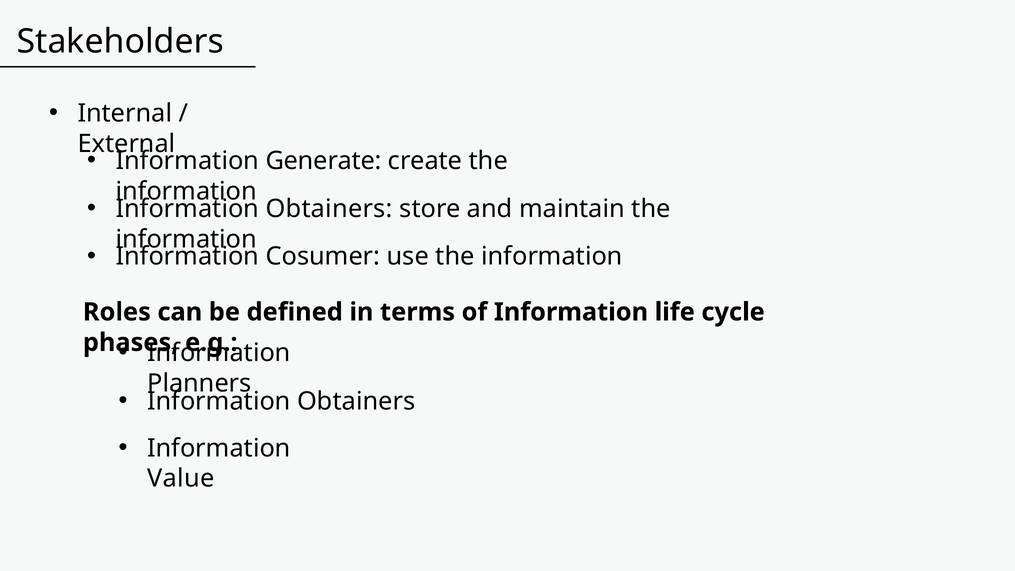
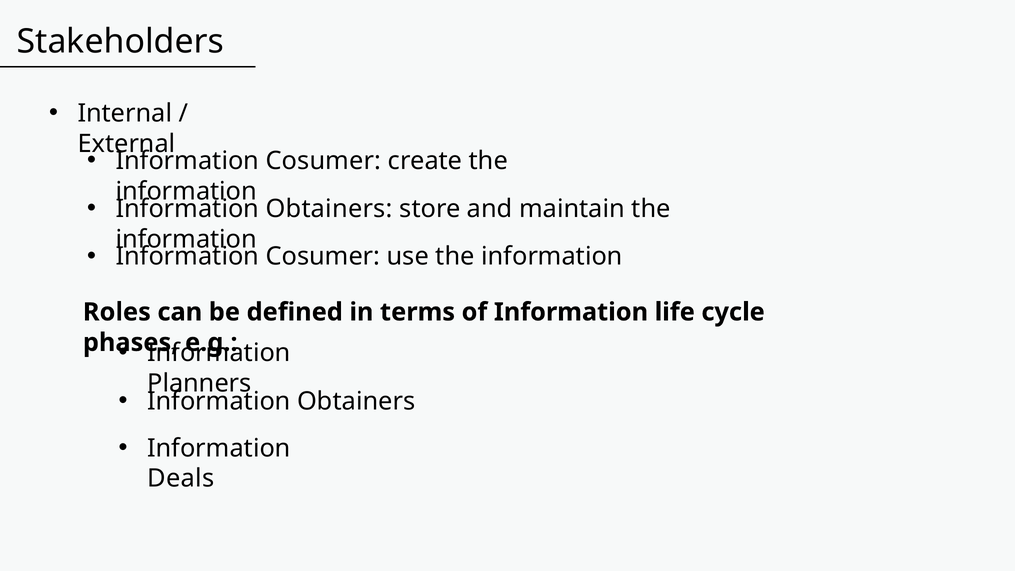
Generate: Generate -> Cosumer (323, 161)
Value: Value -> Deals (181, 479)
